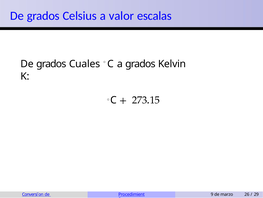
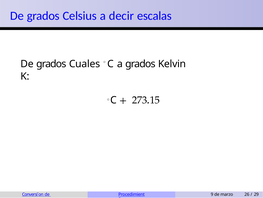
valor: valor -> decir (121, 16)
